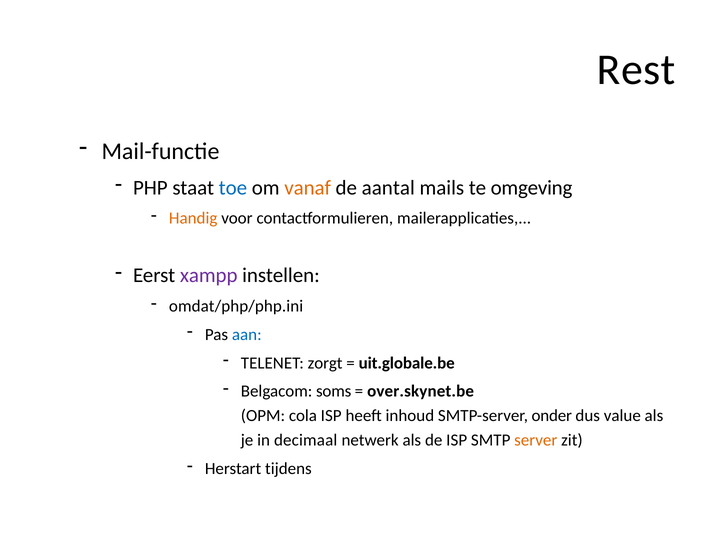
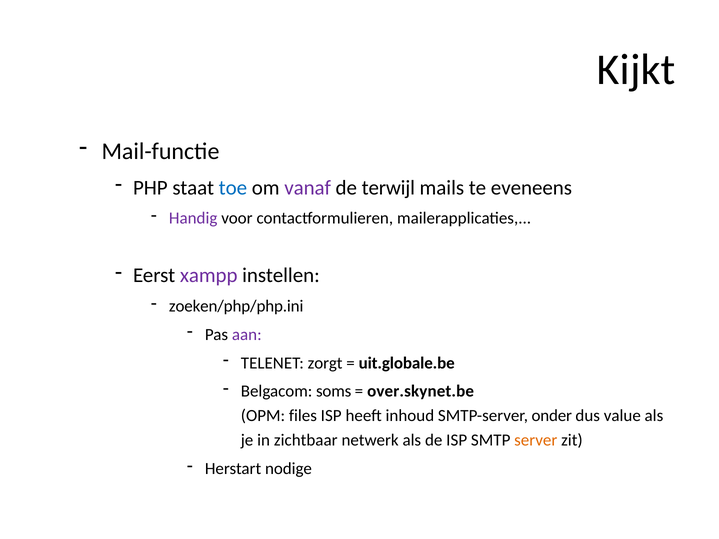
Rest: Rest -> Kijkt (636, 70)
vanaf colour: orange -> purple (308, 188)
aantal: aantal -> terwijl (388, 188)
omgeving: omgeving -> eveneens (531, 188)
Handig colour: orange -> purple (193, 218)
omdat/php/php.ini: omdat/php/php.ini -> zoeken/php/php.ini (236, 306)
aan colour: blue -> purple (247, 335)
cola: cola -> files (303, 416)
decimaal: decimaal -> zichtbaar (306, 440)
tijdens: tijdens -> nodige (288, 469)
